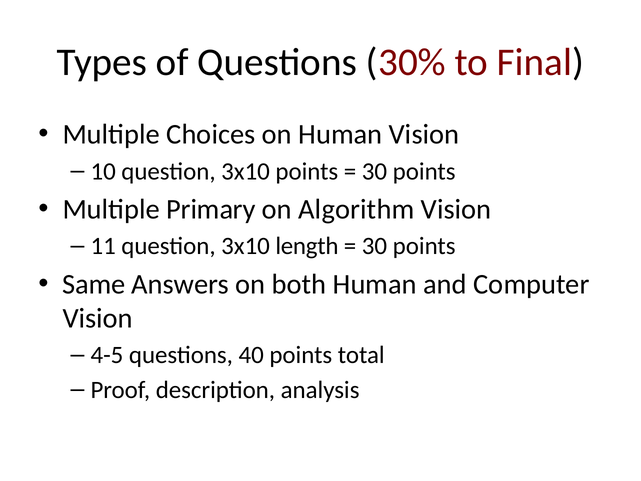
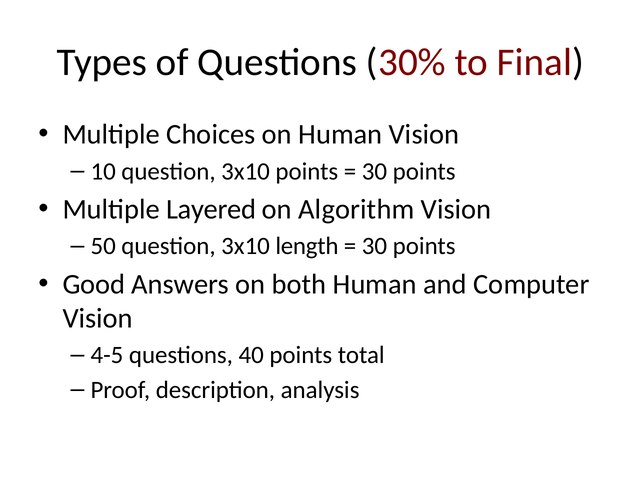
Primary: Primary -> Layered (211, 209)
11: 11 -> 50 (103, 246)
Same: Same -> Good (94, 284)
